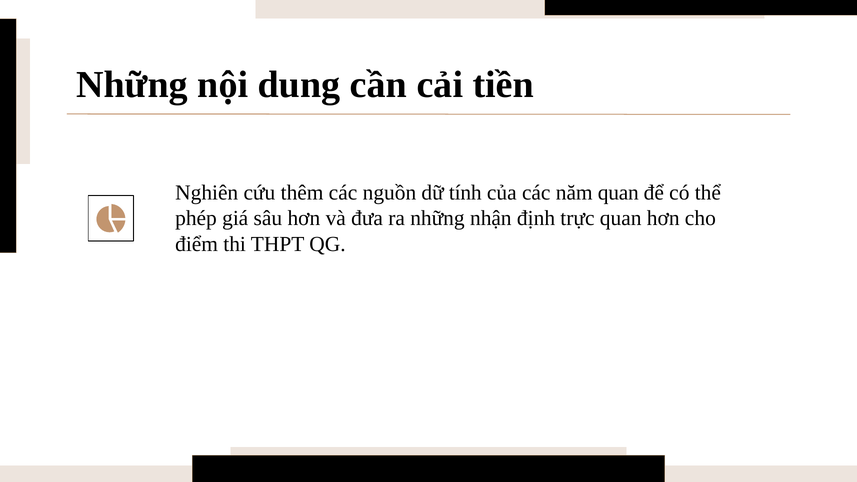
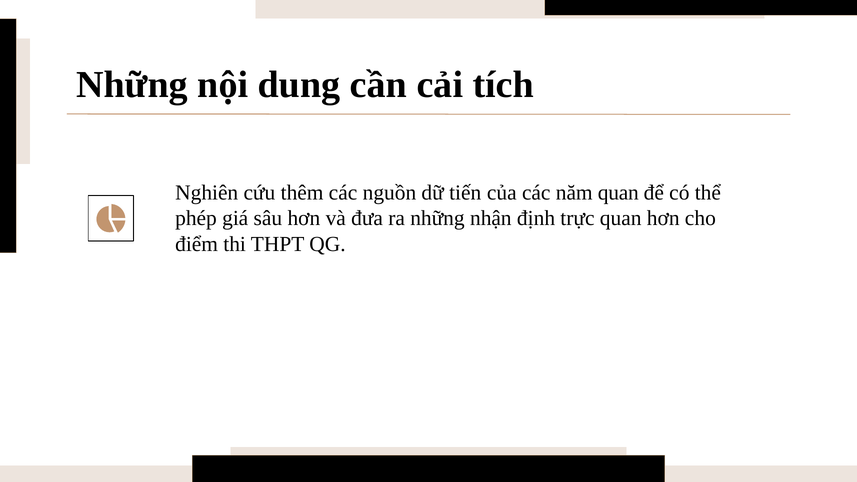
tiền: tiền -> tích (503, 85)
tính: tính -> tiến (465, 193)
